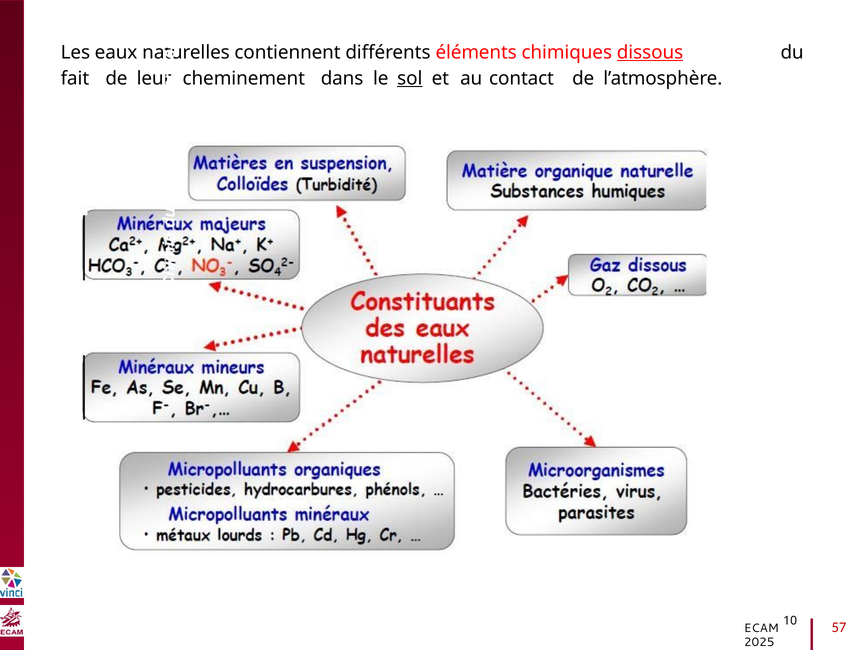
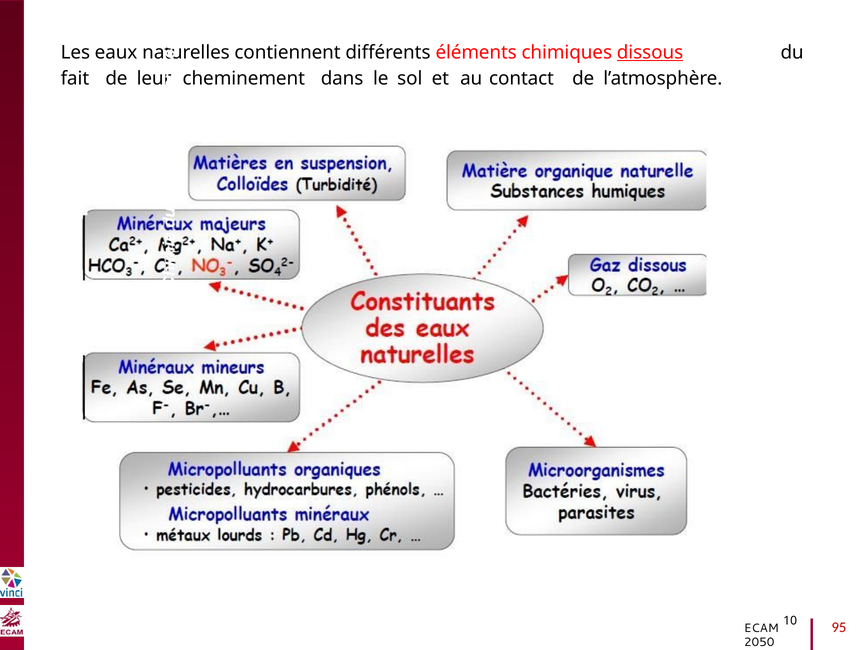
sol underline: present -> none (410, 78)
57: 57 -> 95 (839, 628)
2025: 2025 -> 2050 (759, 642)
